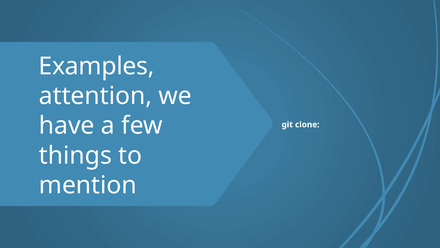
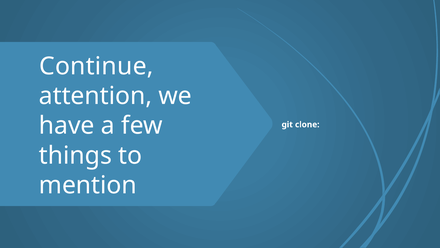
Examples: Examples -> Continue (96, 66)
